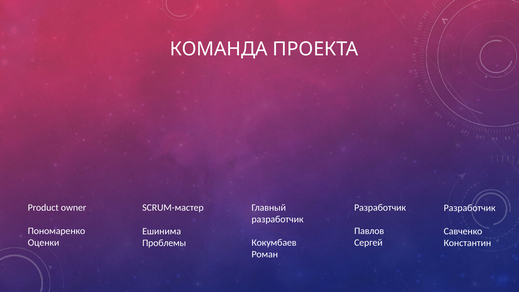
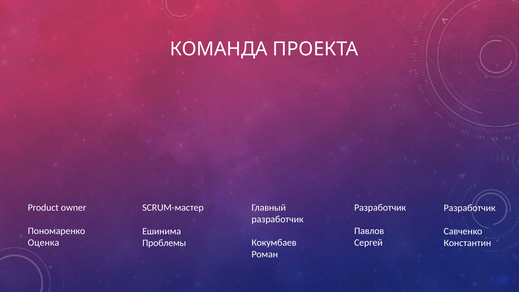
Оценки: Оценки -> Оценка (43, 243)
